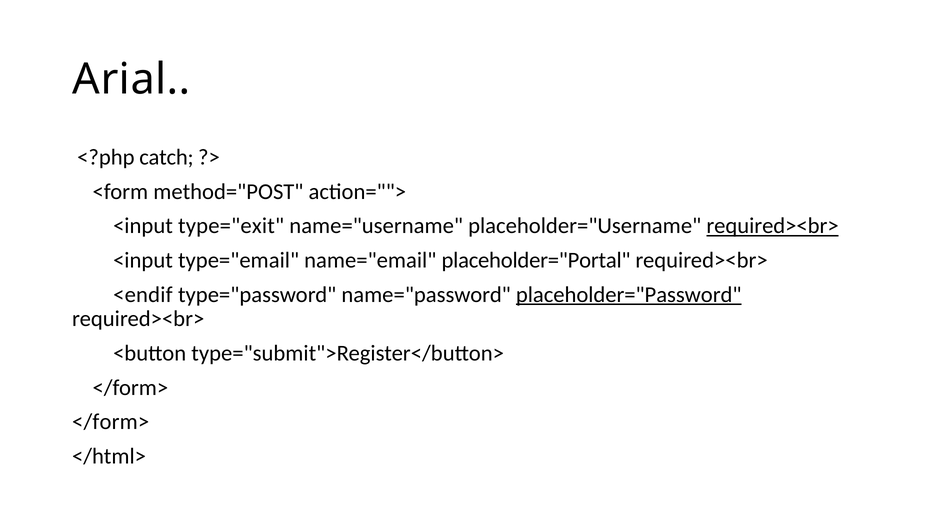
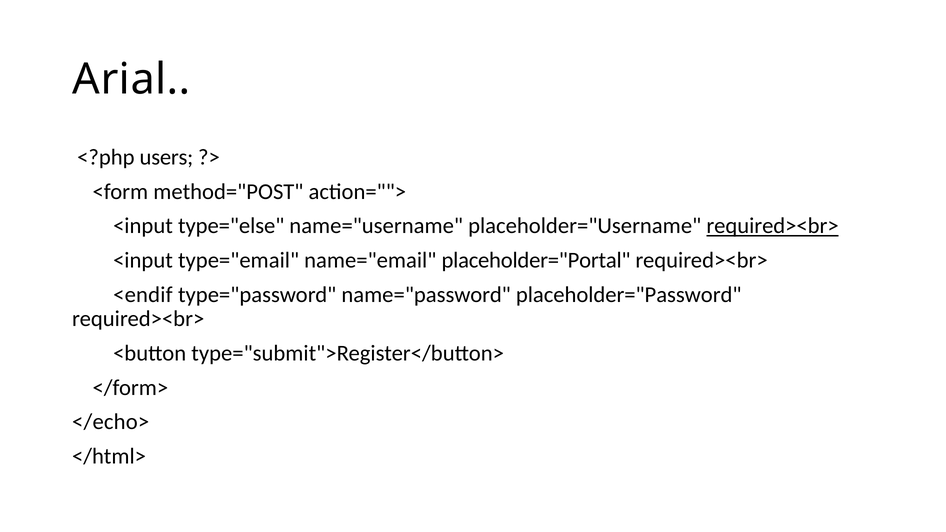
catch: catch -> users (166, 157)
type="exit: type="exit -> type="else (231, 226)
placeholder="Password underline: present -> none (629, 295)
</form>: </form> -> </echo> (111, 422)
